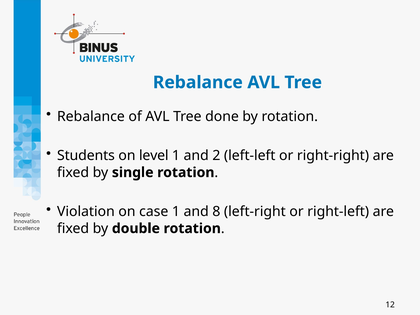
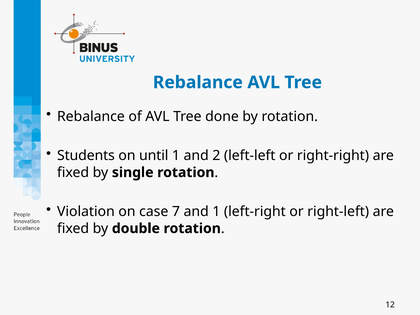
level: level -> until (154, 156)
case 1: 1 -> 7 (176, 212)
and 8: 8 -> 1 (216, 212)
